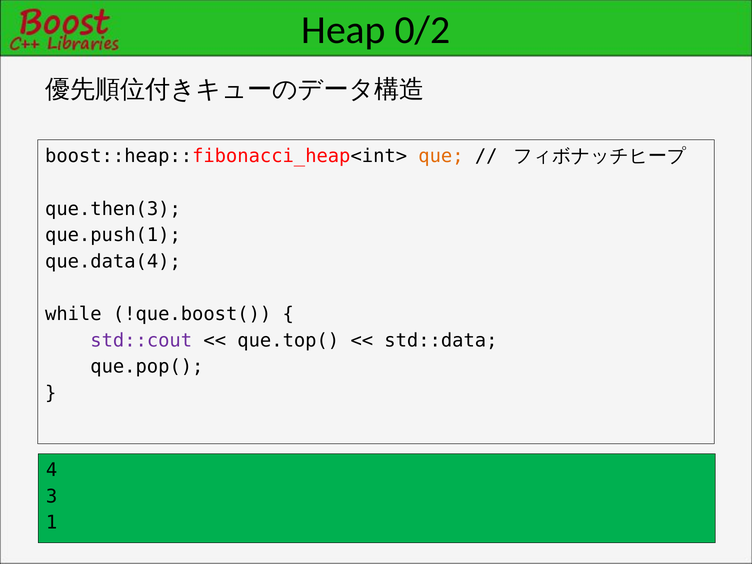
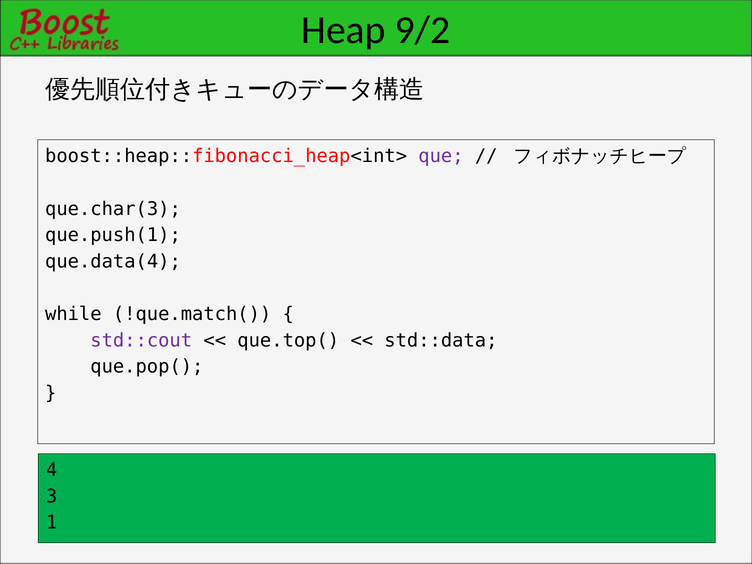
0/2: 0/2 -> 9/2 (423, 30)
que colour: orange -> purple (441, 156)
que.then(3: que.then(3 -> que.char(3 (113, 209)
!que.boost(: !que.boost( -> !que.match( (192, 314)
